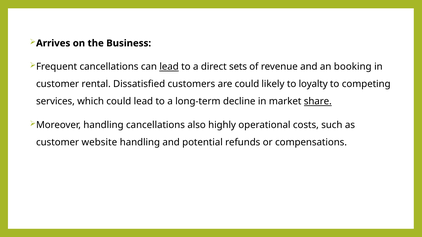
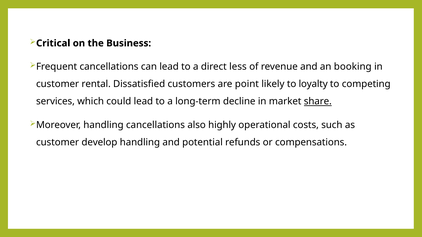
Arrives: Arrives -> Critical (53, 43)
lead underline: present -> none (169, 67)
sets: sets -> less (238, 67)
are could: could -> point (247, 84)
website: website -> develop (99, 143)
